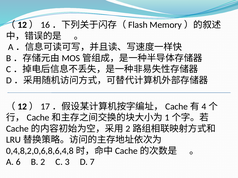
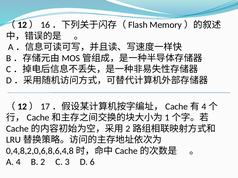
6: 6 -> 4 (18, 162)
7: 7 -> 6 (92, 162)
